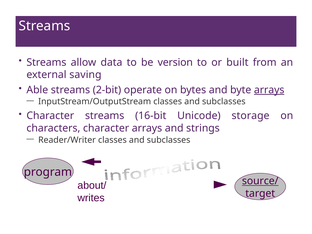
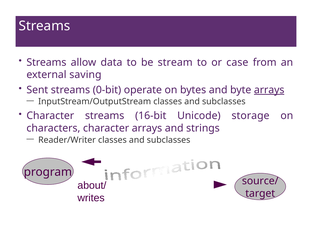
version: version -> stream (175, 62)
built: built -> case (237, 62)
Able: Able -> Sent (37, 90)
2-bit: 2-bit -> 0-bit (107, 90)
source/ underline: present -> none (260, 181)
